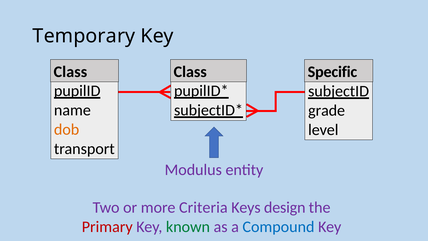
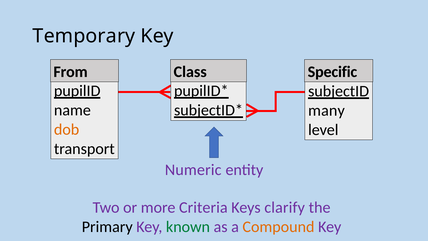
Class: Class -> From (71, 72)
grade: grade -> many (326, 110)
Modulus: Modulus -> Numeric (193, 170)
design: design -> clarify (285, 207)
Primary colour: red -> black (107, 227)
Compound colour: blue -> orange (278, 227)
